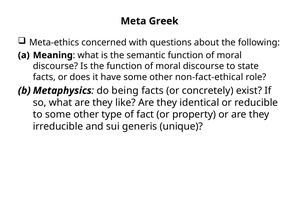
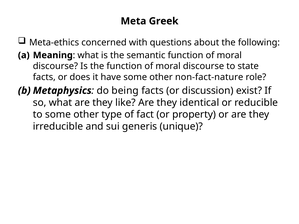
non-fact-ethical: non-fact-ethical -> non-fact-nature (209, 77)
concretely: concretely -> discussion (208, 91)
